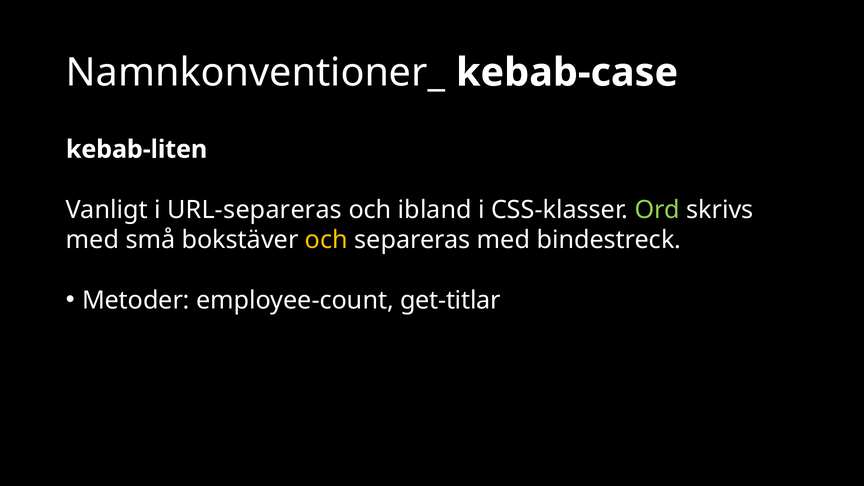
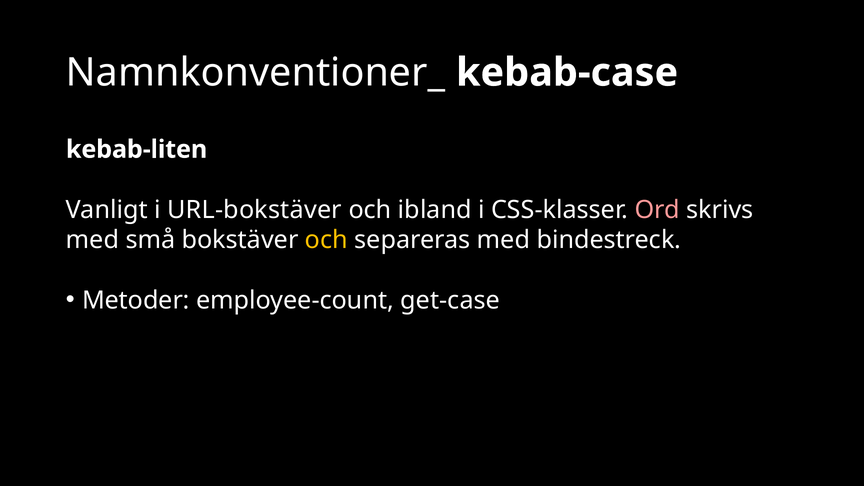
URL-separeras: URL-separeras -> URL-bokstäver (255, 210)
Ord colour: light green -> pink (657, 210)
get-titlar: get-titlar -> get-case (450, 300)
